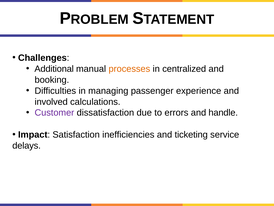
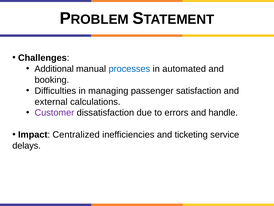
processes colour: orange -> blue (129, 69)
centralized: centralized -> automated (184, 69)
experience: experience -> satisfaction (199, 91)
involved: involved -> external (51, 102)
Satisfaction: Satisfaction -> Centralized (76, 134)
